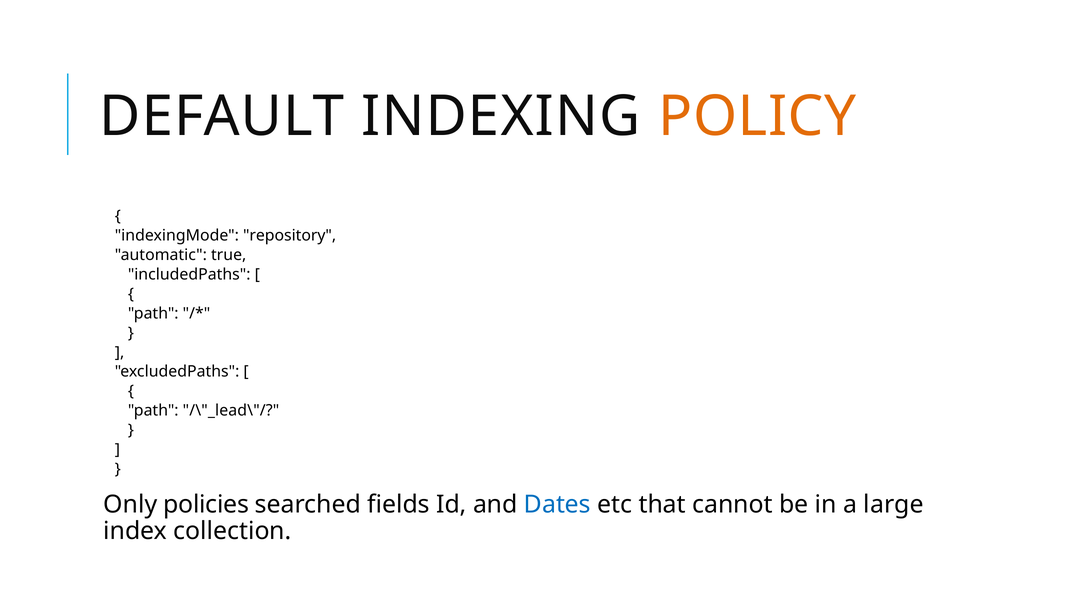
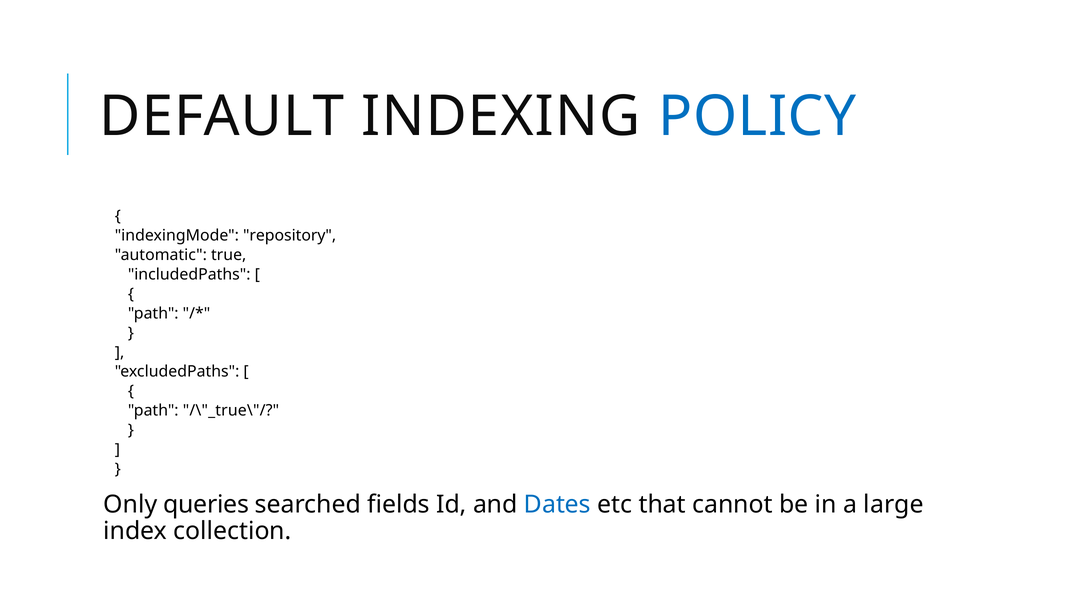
POLICY colour: orange -> blue (757, 117)
/\"_lead\"/: /\"_lead\"/ -> /\"_true\"/ (231, 411)
policies: policies -> queries (206, 504)
